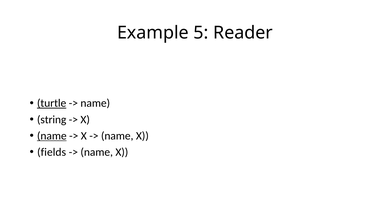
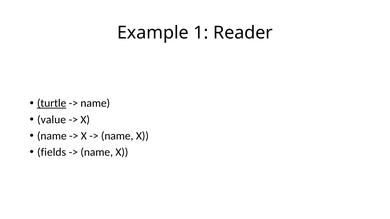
5: 5 -> 1 (201, 33)
string: string -> value (52, 120)
name underline: present -> none (52, 136)
